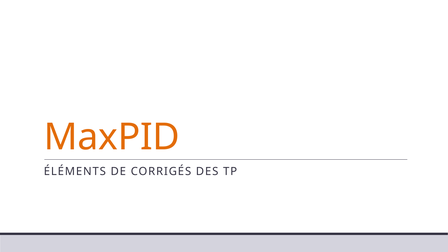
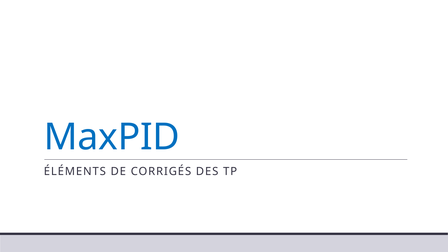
MaxPID colour: orange -> blue (112, 137)
